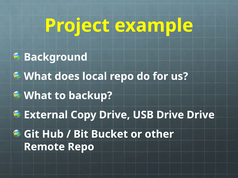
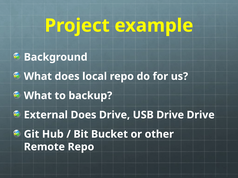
External Copy: Copy -> Does (83, 115)
